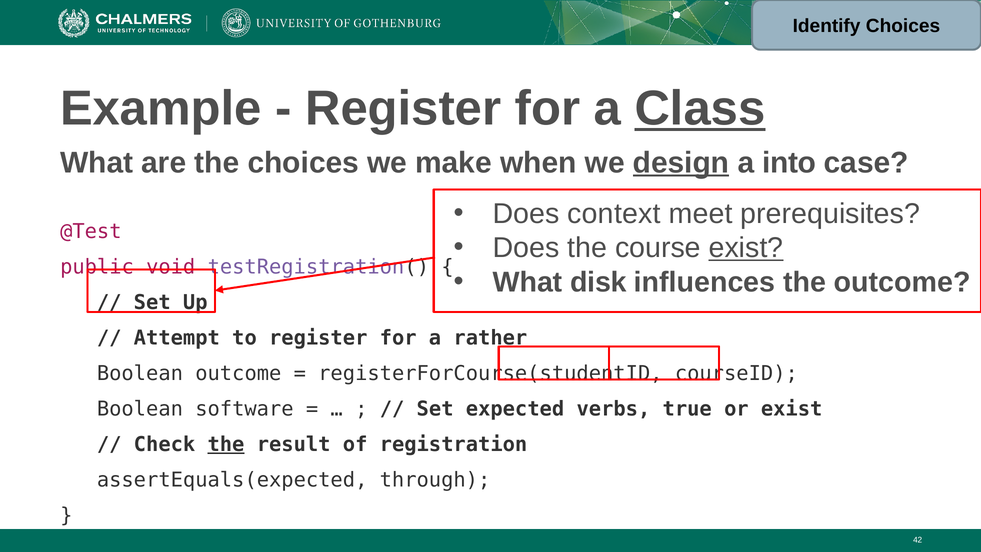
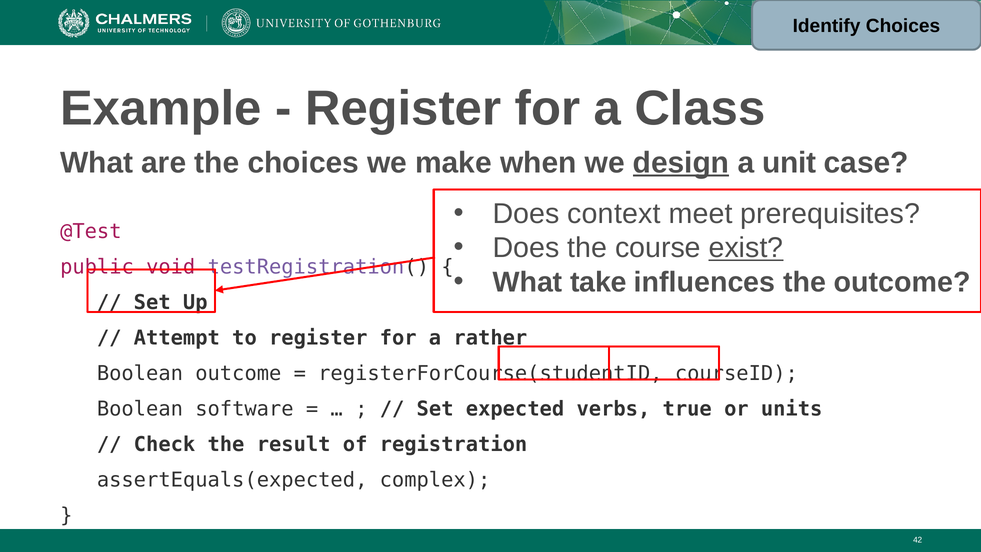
Class underline: present -> none (700, 108)
into: into -> unit (789, 163)
disk: disk -> take (598, 282)
or exist: exist -> units (792, 409)
the underline: present -> none (226, 444)
through: through -> complex (435, 480)
